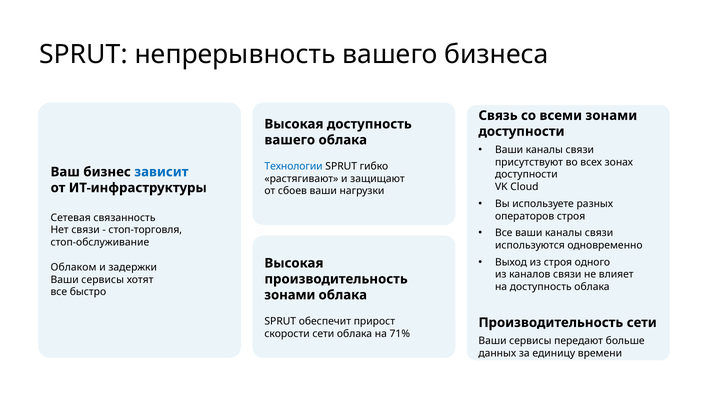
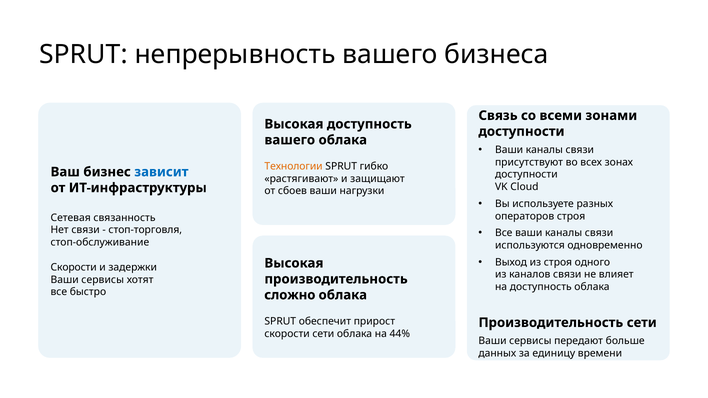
Технологии colour: blue -> orange (294, 166)
Облаком: Облаком -> Скорости (74, 267)
зонами: зонами -> сложно (290, 295)
71%: 71% -> 44% (400, 334)
